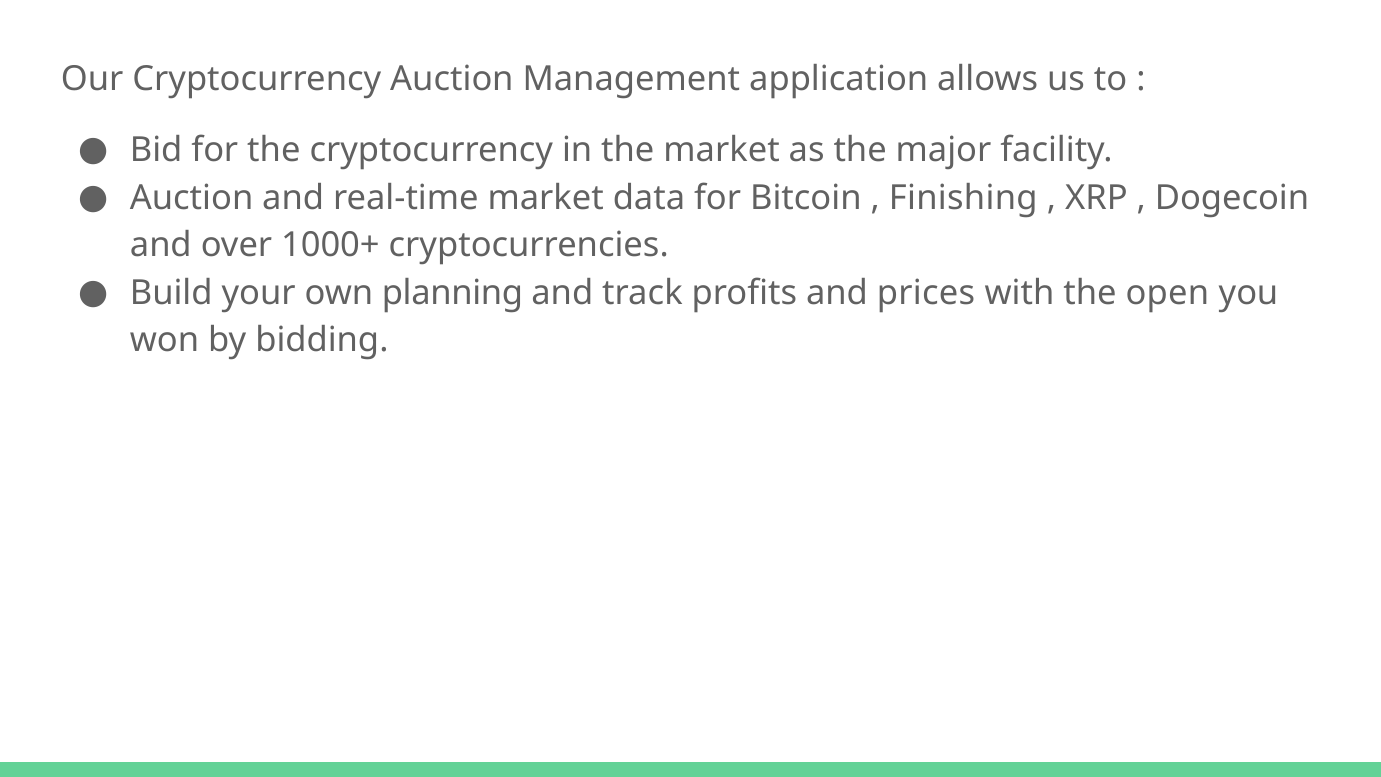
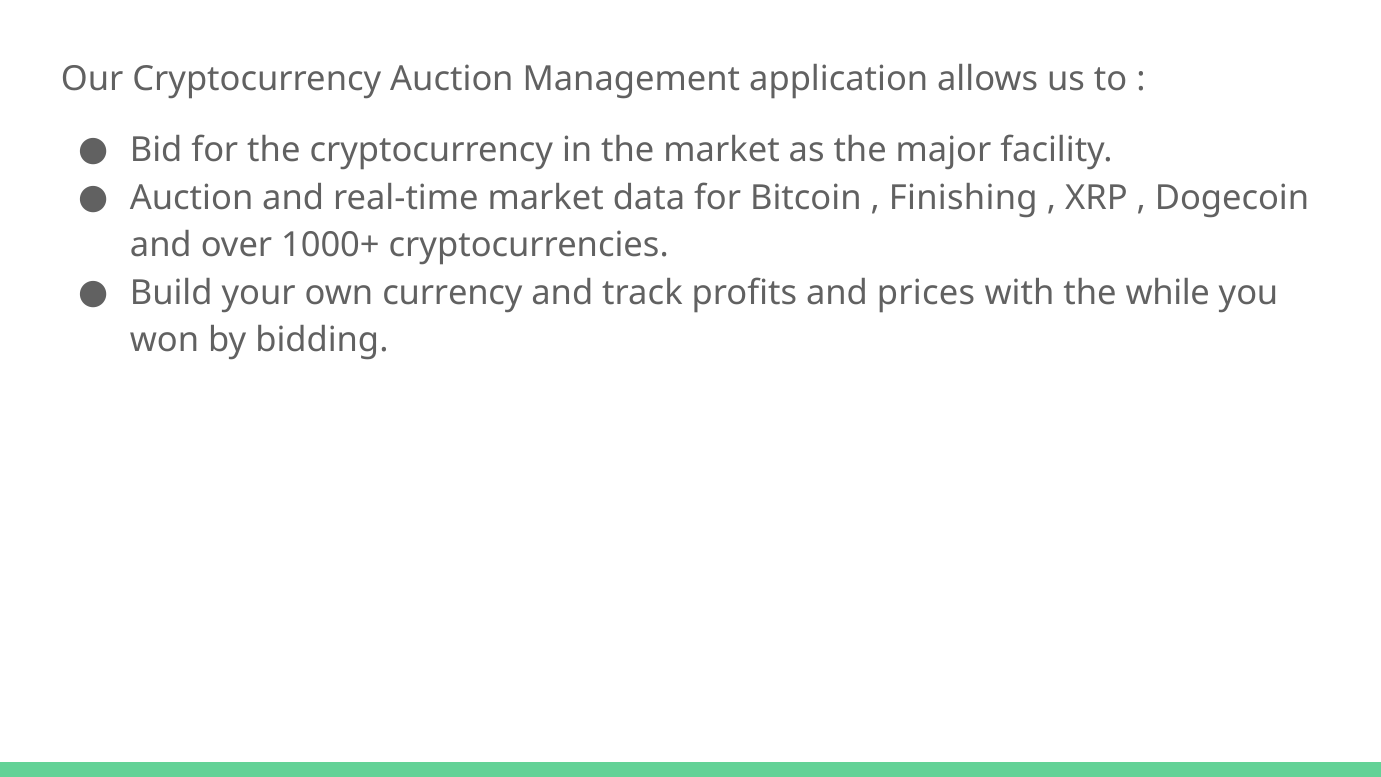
planning: planning -> currency (452, 293)
open: open -> while (1168, 293)
